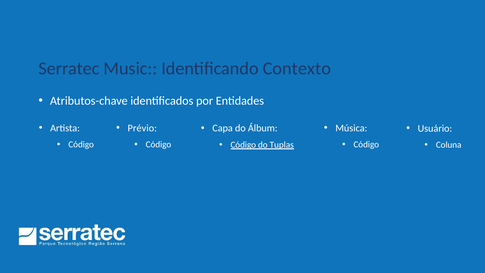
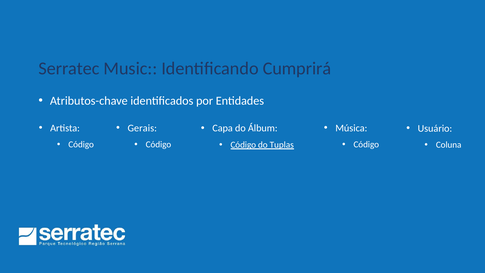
Contexto: Contexto -> Cumprirá (297, 68)
Prévio: Prévio -> Gerais (142, 128)
